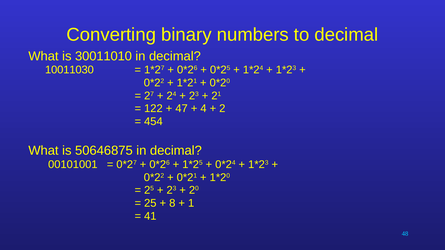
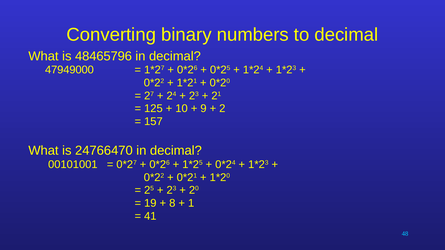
30011010: 30011010 -> 48465796 (103, 56)
10011030: 10011030 -> 47949000 (69, 70)
122: 122 -> 125 (153, 109)
47: 47 -> 10 (182, 109)
4: 4 -> 9 (204, 109)
454: 454 -> 157 (153, 122)
50646875: 50646875 -> 24766470 (104, 151)
25: 25 -> 19 (150, 203)
